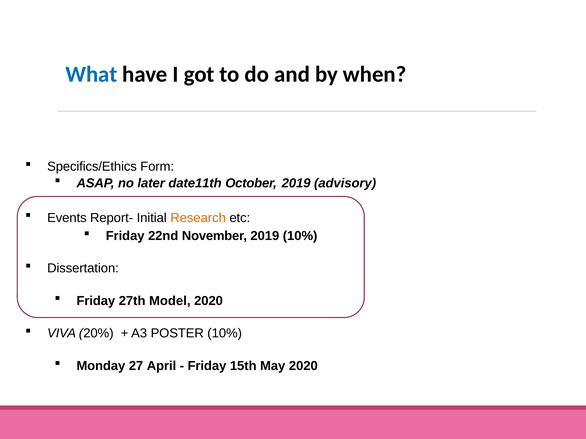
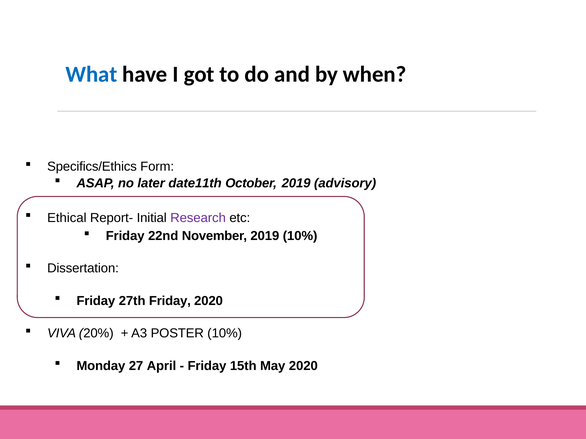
Events: Events -> Ethical (67, 218)
Research colour: orange -> purple (198, 218)
27th Model: Model -> Friday (170, 301)
